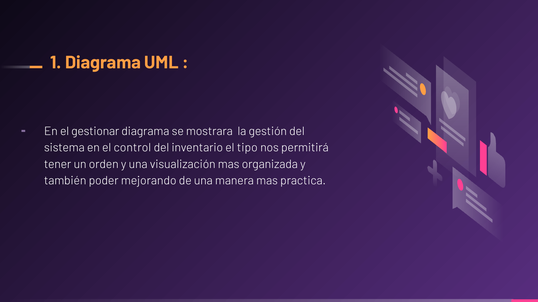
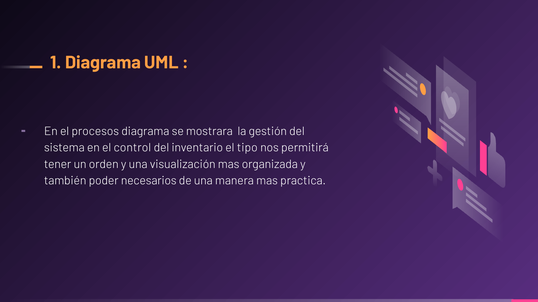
gestionar: gestionar -> procesos (95, 132)
mejorando: mejorando -> necesarios (149, 181)
